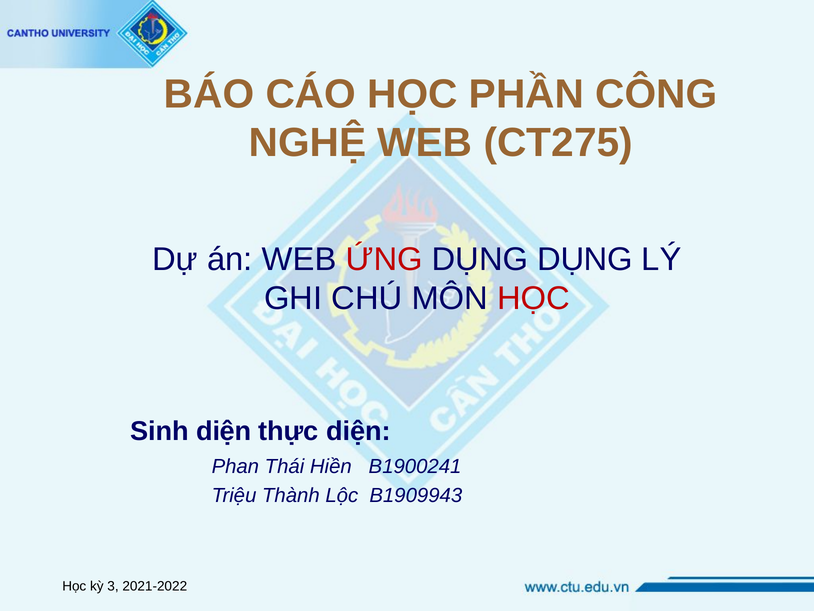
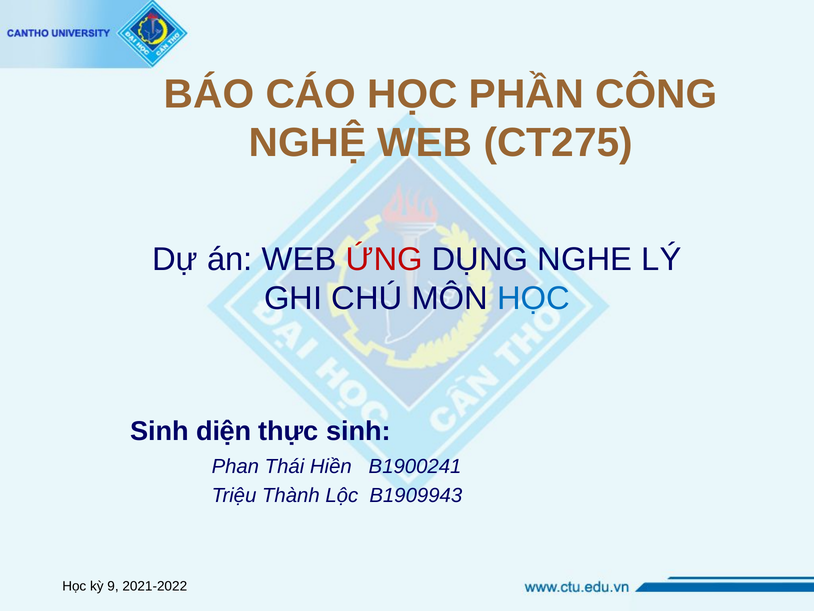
DỤNG DỤNG: DỤNG -> NGHE (585, 259)
HỌC colour: red -> blue (533, 298)
thực diện: diện -> sinh (358, 431)
3: 3 -> 9 (113, 586)
